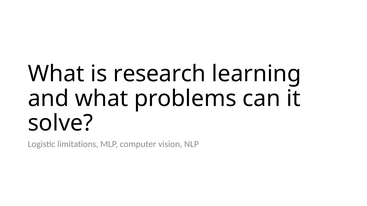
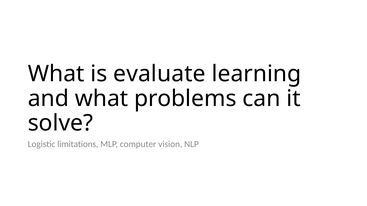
research: research -> evaluate (159, 74)
